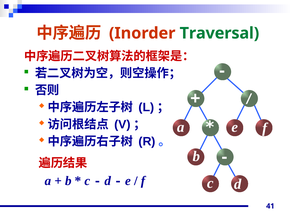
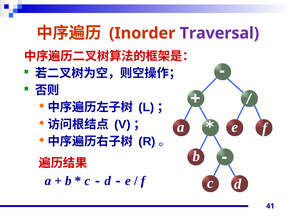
Traversal colour: green -> purple (219, 33)
